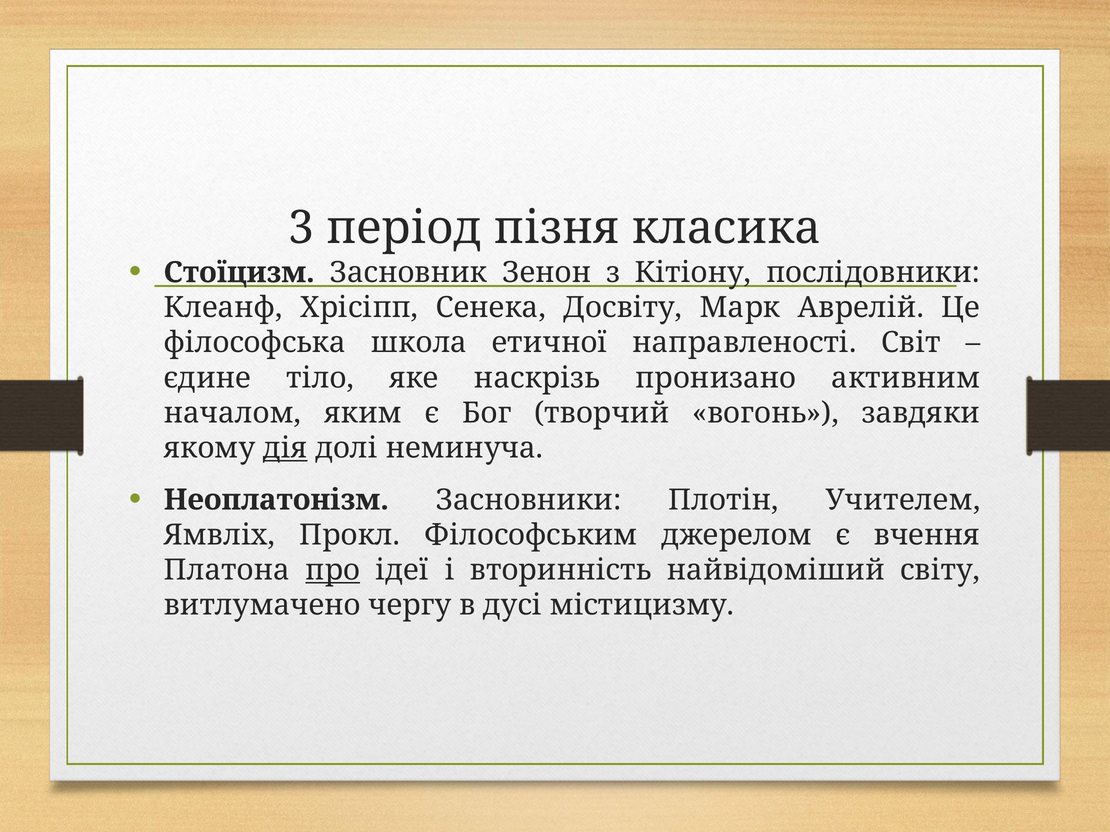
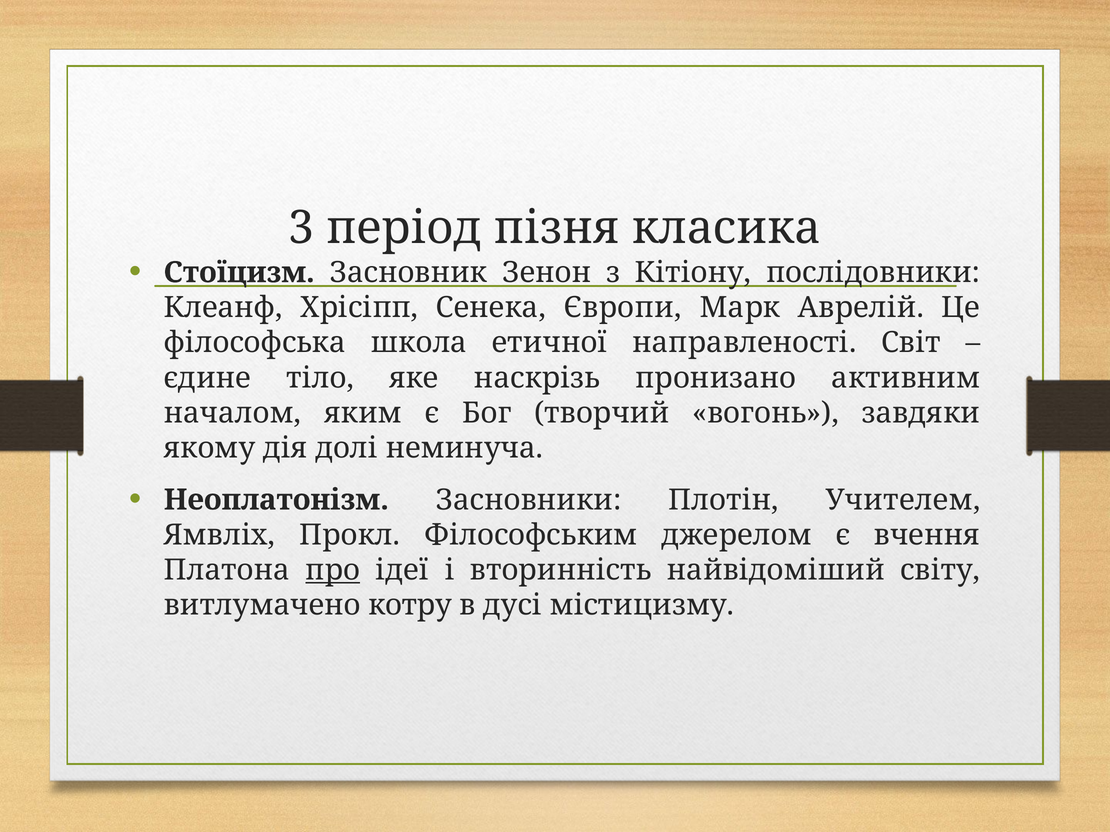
Досвіту: Досвіту -> Європи (623, 308)
дія underline: present -> none (285, 448)
чергу: чергу -> котру (410, 606)
